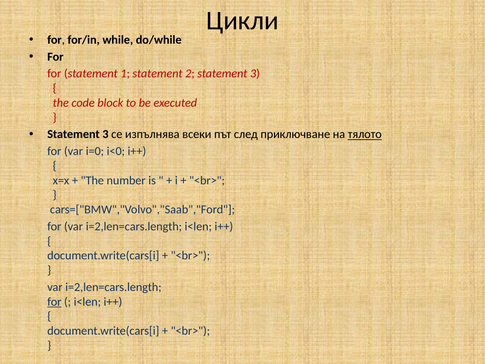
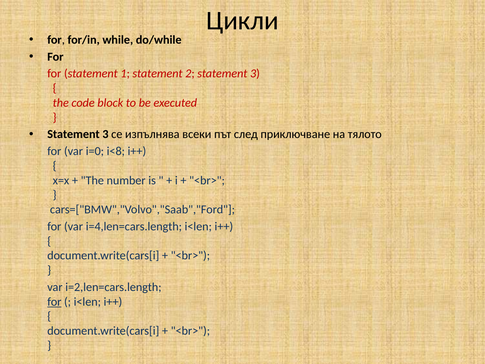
тялото underline: present -> none (365, 134)
i<0: i<0 -> i<8 (116, 151)
for var i=2,len=cars.length: i=2,len=cars.length -> i=4,len=cars.length (134, 226)
